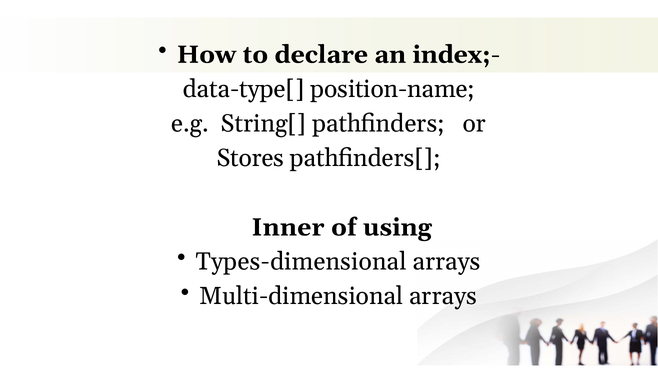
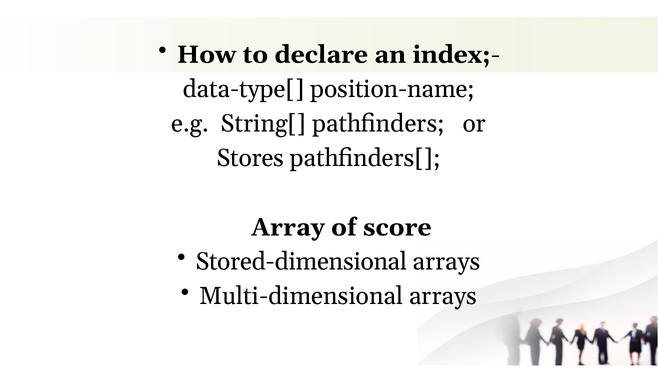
Inner: Inner -> Array (288, 227)
using: using -> score (397, 227)
Types-dimensional: Types-dimensional -> Stored-dimensional (301, 262)
